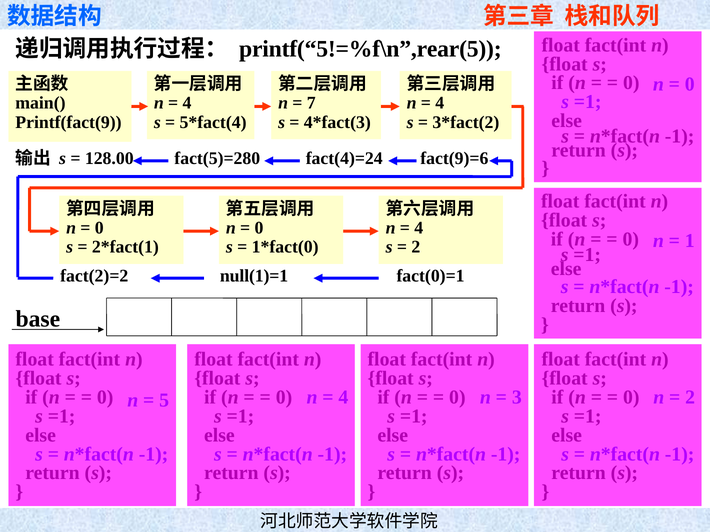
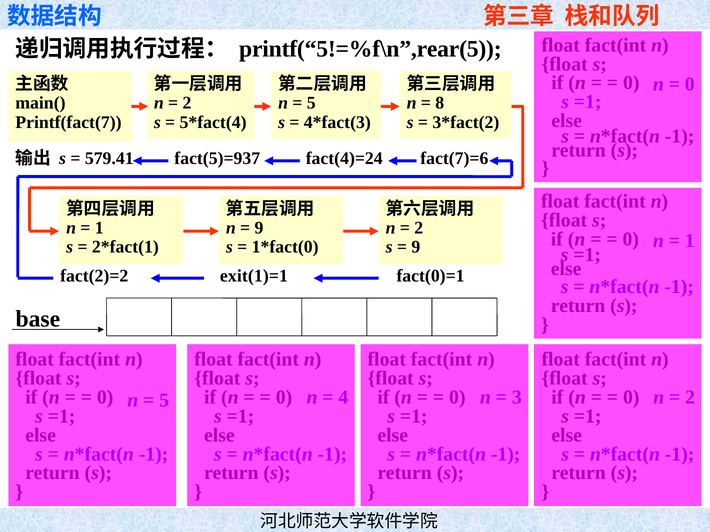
4: 4 -> 2 (187, 103)
7: 7 -> 5 (311, 103)
4: 4 -> 8 (440, 103)
Printf(fact(9: Printf(fact(9 -> Printf(fact(7 (68, 122)
fact(5)=280: fact(5)=280 -> fact(5)=937 (217, 159)
fact(9)=6: fact(9)=6 -> fact(7)=6 (454, 159)
128.00: 128.00 -> 579.41 (109, 159)
0: 0 -> 1 (99, 228)
0: 0 -> 9 (259, 228)
4: 4 -> 2 (419, 228)
2: 2 -> 9 (416, 247)
null(1)=1: null(1)=1 -> exit(1)=1 (254, 276)
